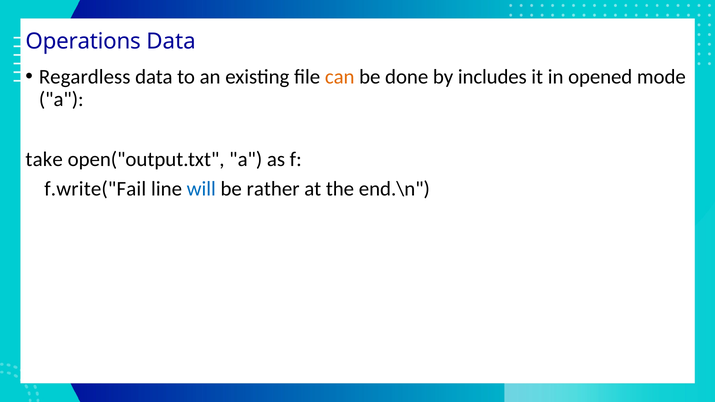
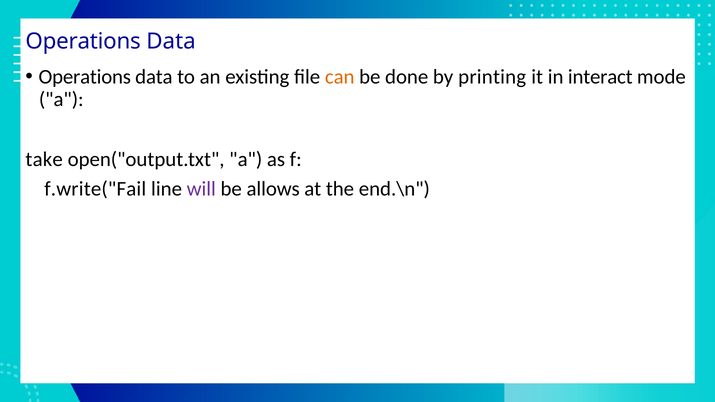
Regardless: Regardless -> Operations (85, 77)
includes: includes -> printing (492, 77)
opened: opened -> interact (600, 77)
will colour: blue -> purple (201, 189)
rather: rather -> allows (273, 189)
